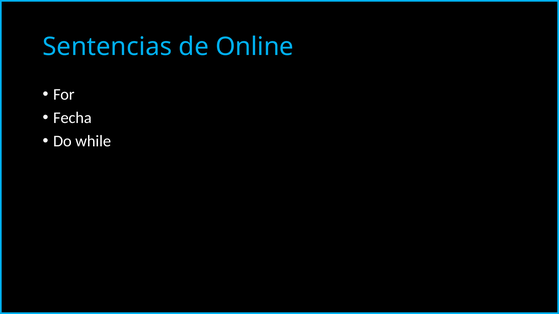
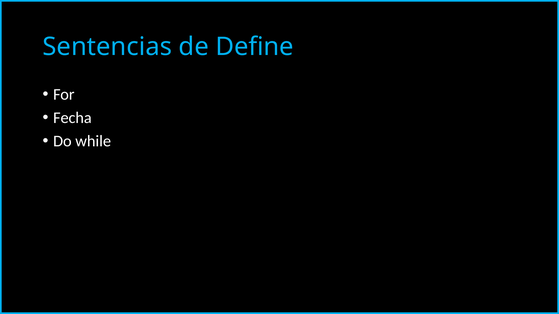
Online: Online -> Define (255, 47)
